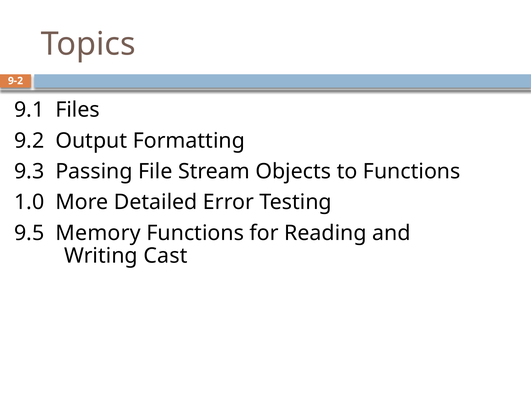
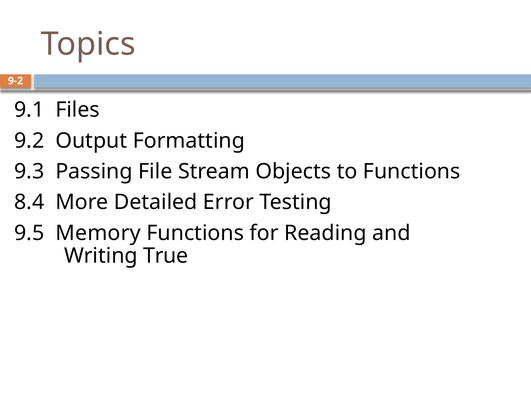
1.0: 1.0 -> 8.4 (29, 202)
Cast: Cast -> True (166, 256)
